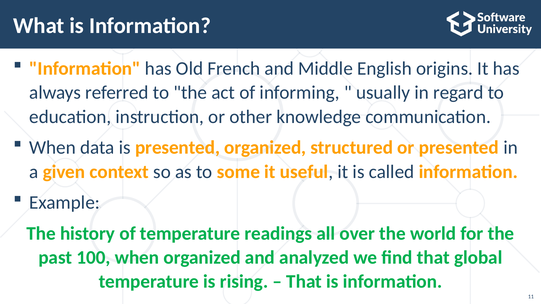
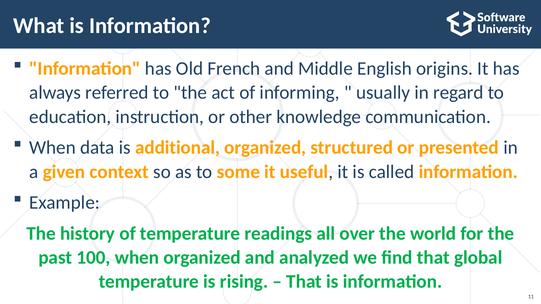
is presented: presented -> additional (178, 148)
